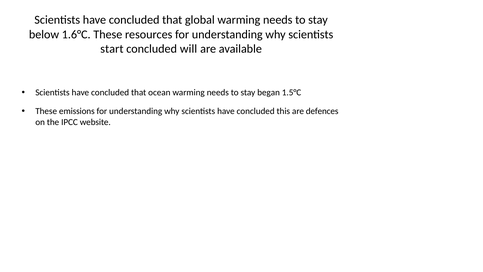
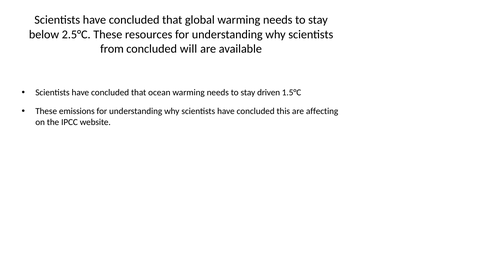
1.6°C: 1.6°C -> 2.5°C (76, 34)
start: start -> from (112, 49)
began: began -> driven (269, 92)
defences: defences -> affecting (322, 111)
